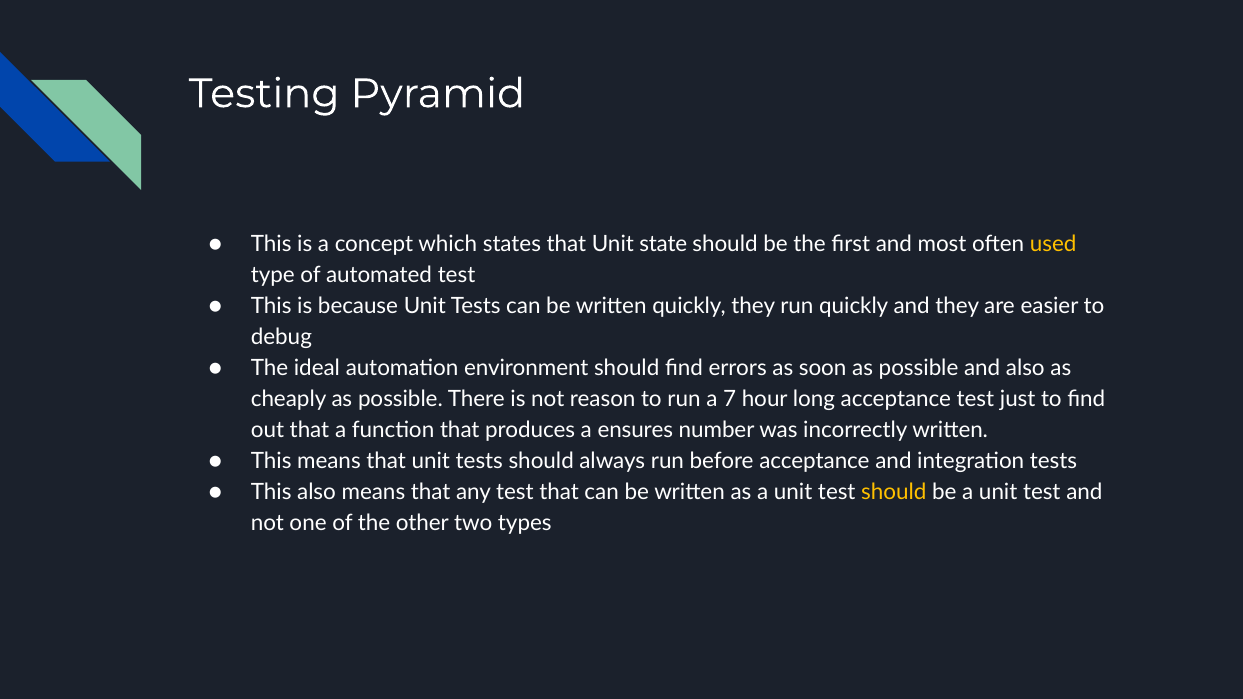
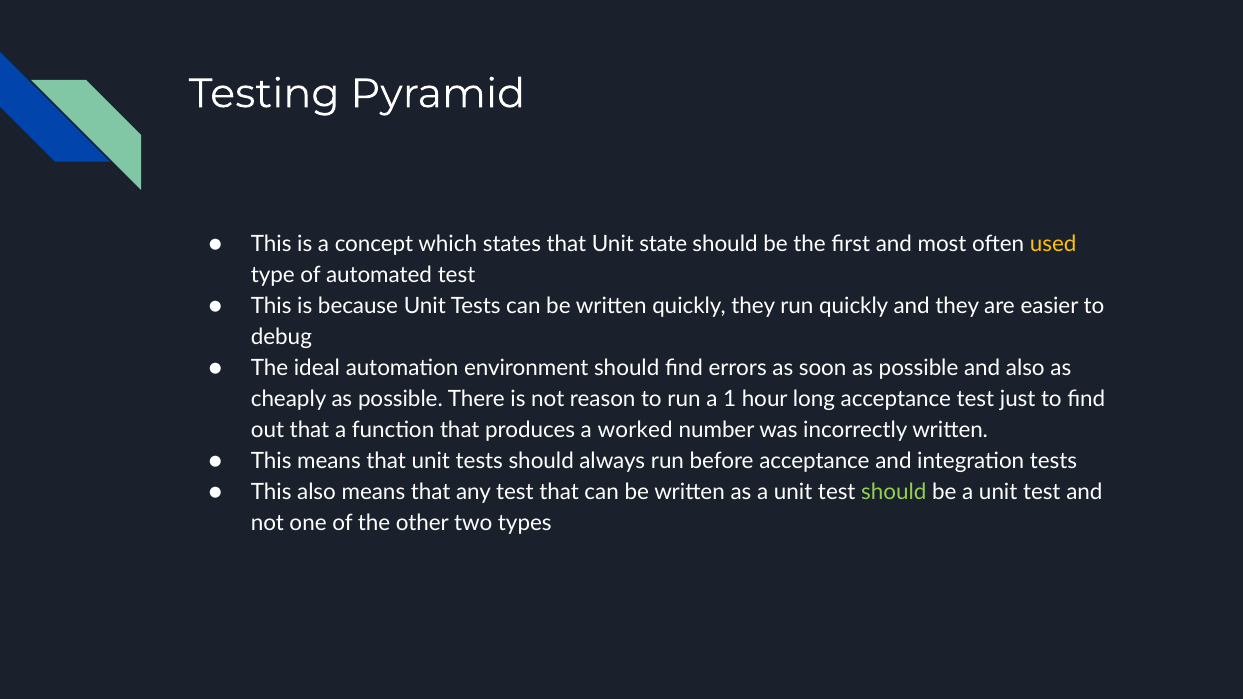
7: 7 -> 1 (730, 399)
ensures: ensures -> worked (635, 430)
should colour: yellow -> light green (894, 492)
